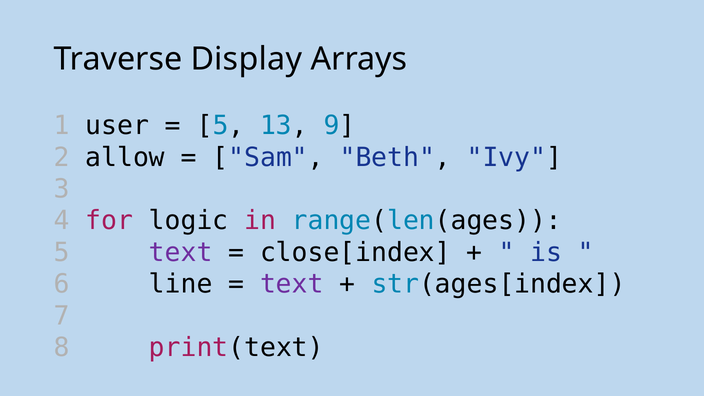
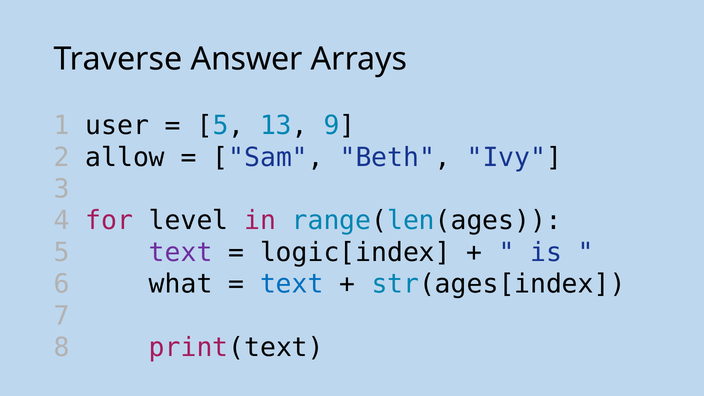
Display: Display -> Answer (247, 59)
logic: logic -> level (189, 221)
close[index: close[index -> logic[index (355, 252)
line: line -> what (181, 284)
text colour: purple -> blue (292, 284)
